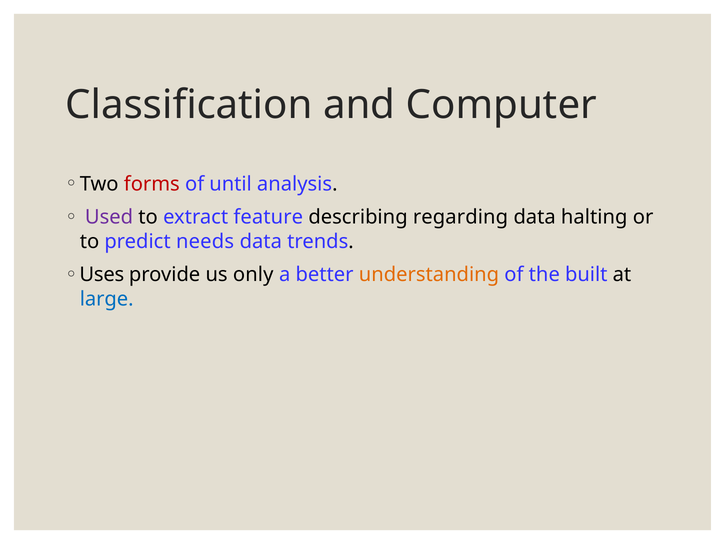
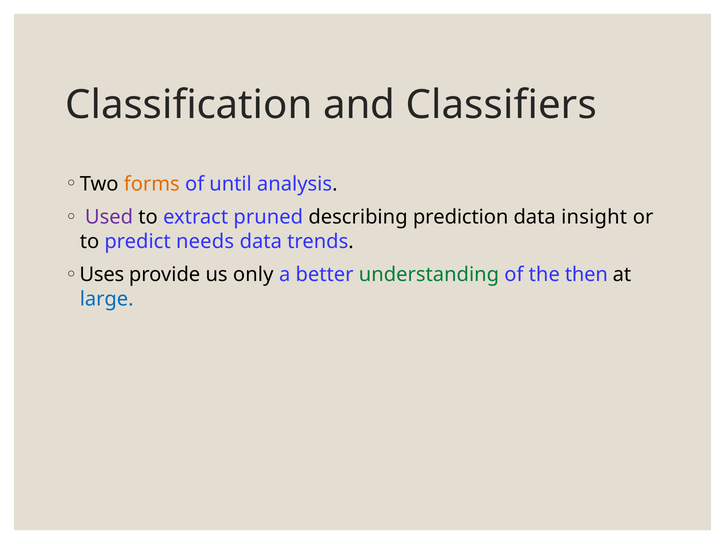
Computer: Computer -> Classifiers (501, 105)
forms colour: red -> orange (152, 184)
feature: feature -> pruned (268, 217)
regarding: regarding -> prediction (461, 217)
halting: halting -> insight (594, 217)
understanding colour: orange -> green (429, 275)
built: built -> then (586, 275)
